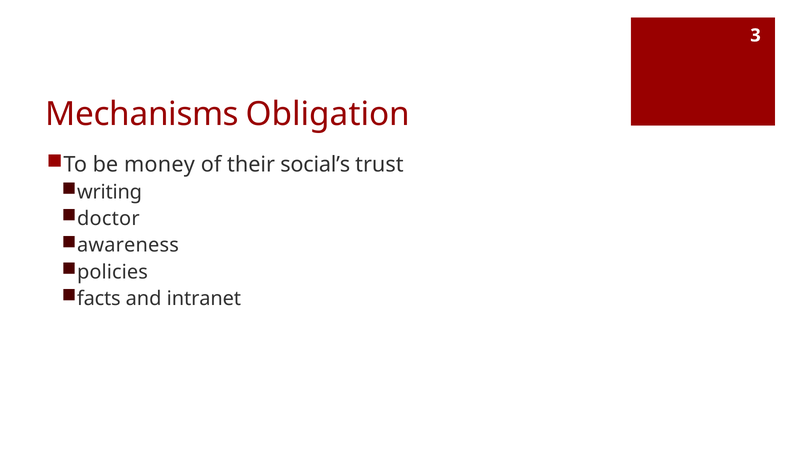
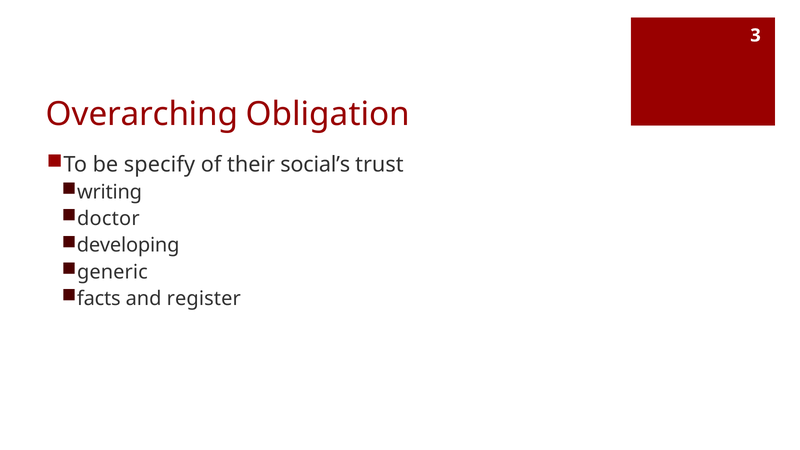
Mechanisms: Mechanisms -> Overarching (142, 114)
money: money -> specify (159, 165)
awareness: awareness -> developing (128, 245)
policies: policies -> generic (112, 272)
intranet: intranet -> register (204, 299)
